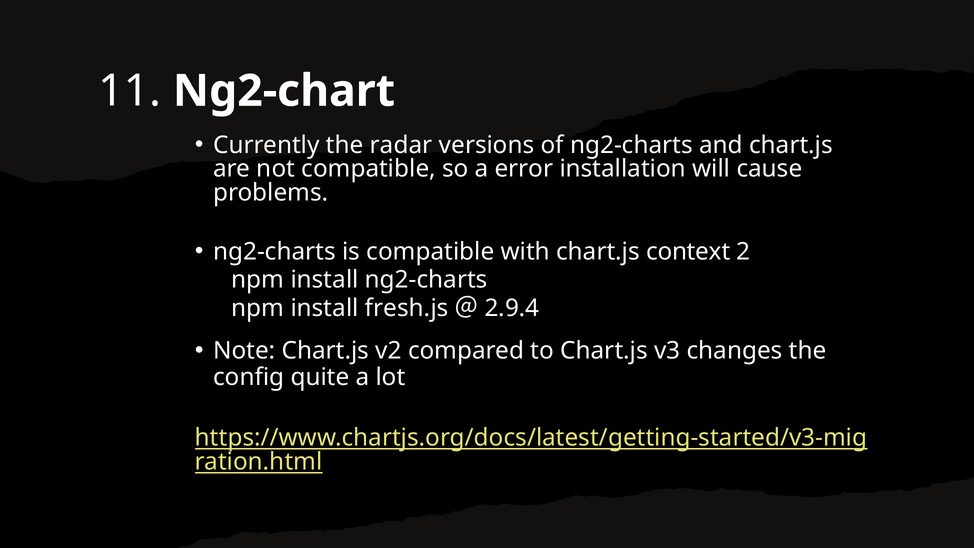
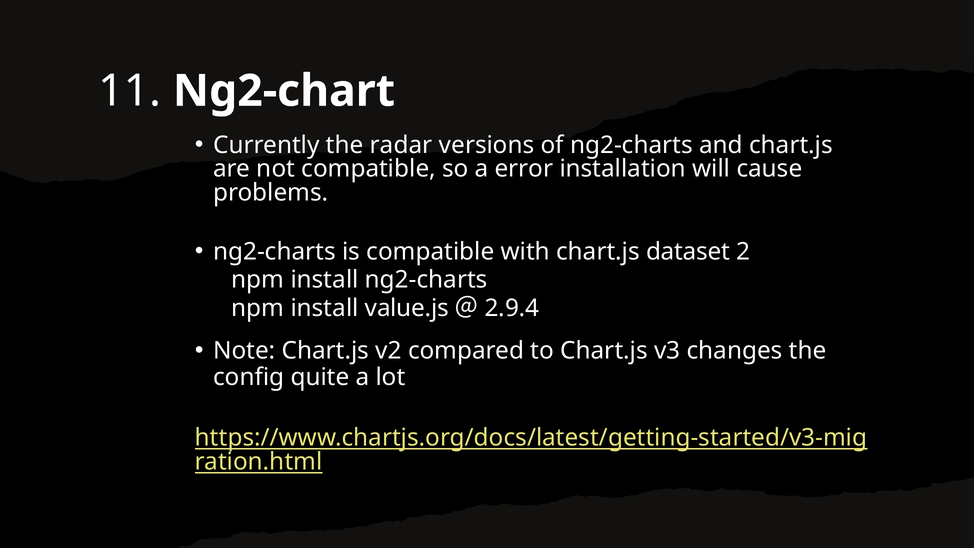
context: context -> dataset (688, 252)
fresh.js: fresh.js -> value.js (407, 308)
